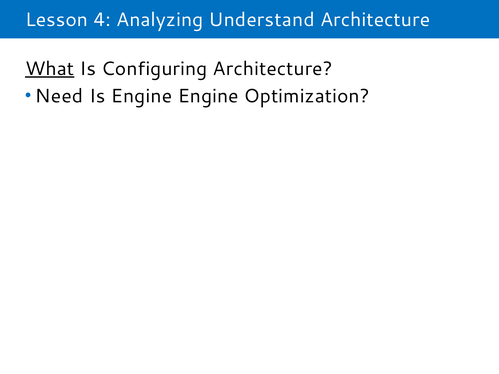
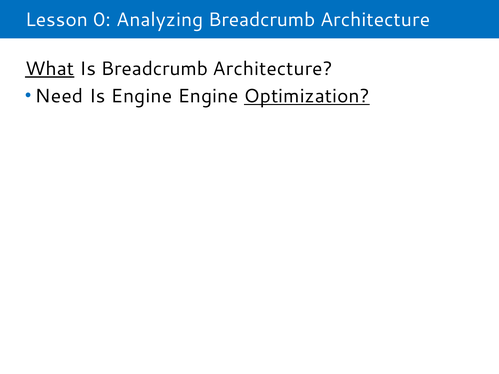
4: 4 -> 0 (102, 20)
Analyzing Understand: Understand -> Breadcrumb (262, 20)
Is Configuring: Configuring -> Breadcrumb (154, 69)
Optimization underline: none -> present (307, 96)
